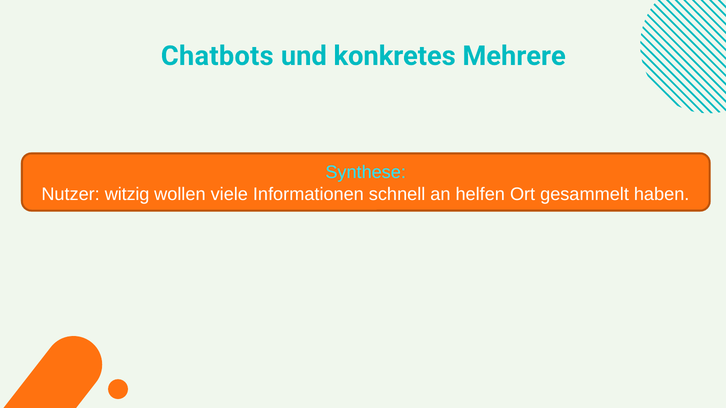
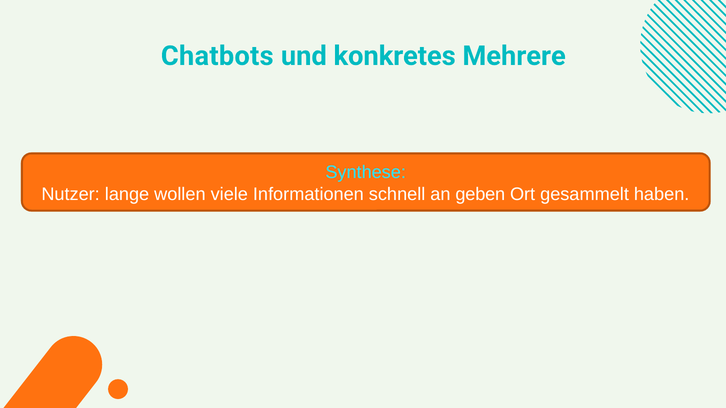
witzig: witzig -> lange (127, 194)
helfen: helfen -> geben (480, 194)
